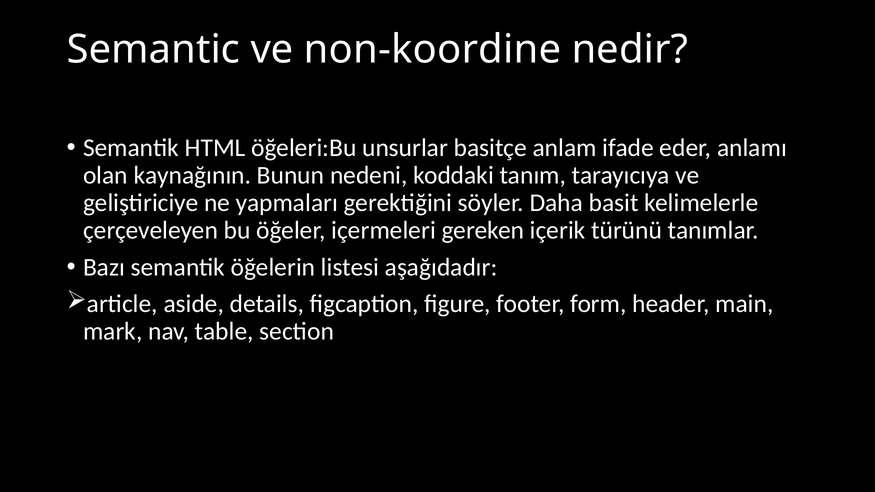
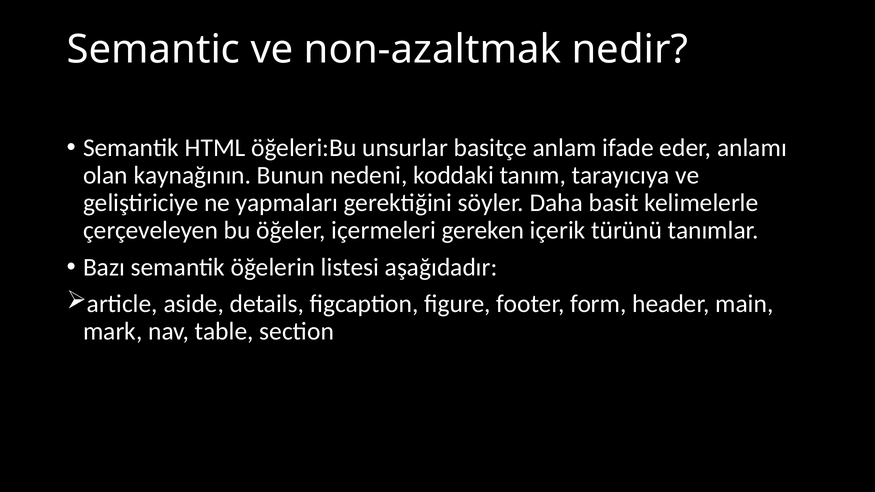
non-koordine: non-koordine -> non-azaltmak (433, 49)
